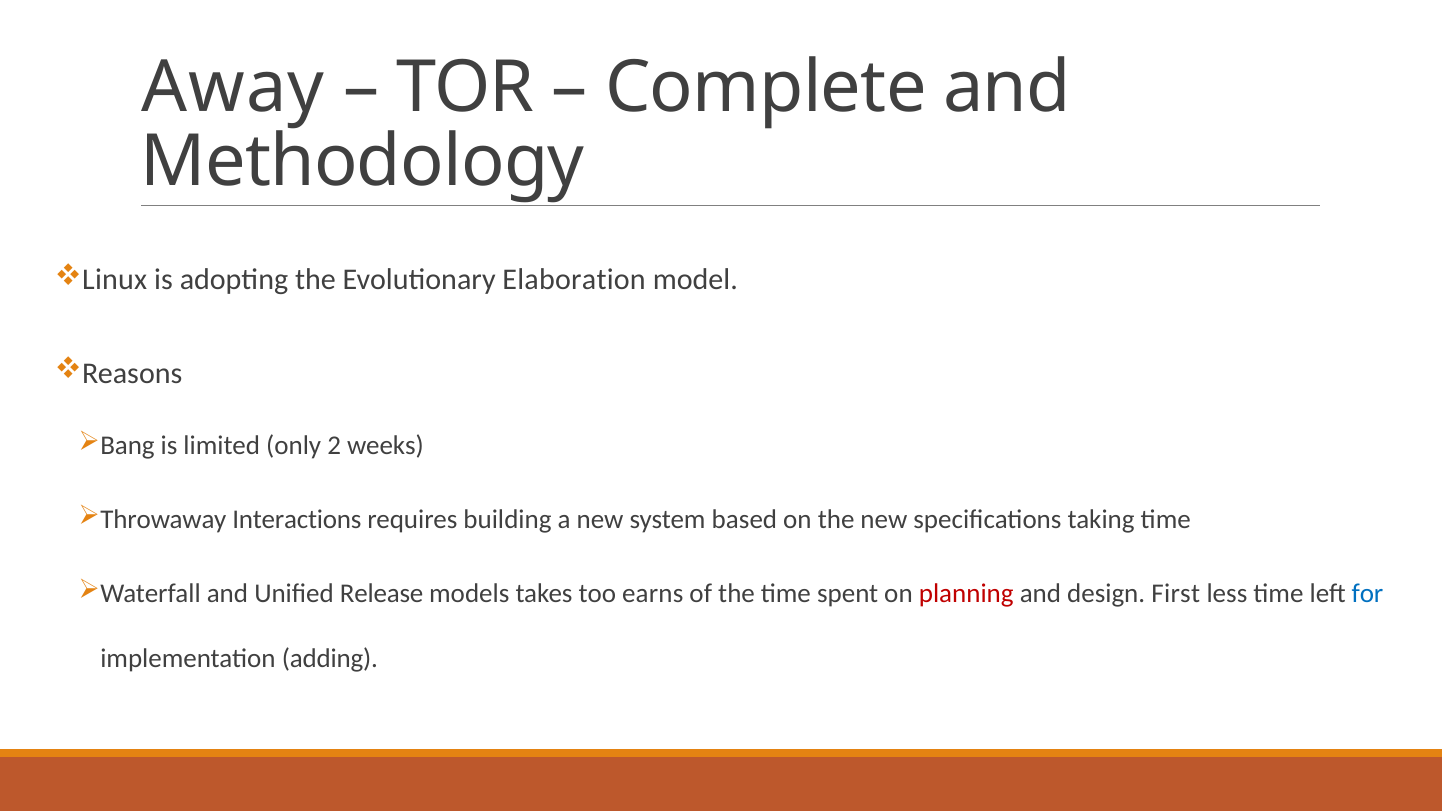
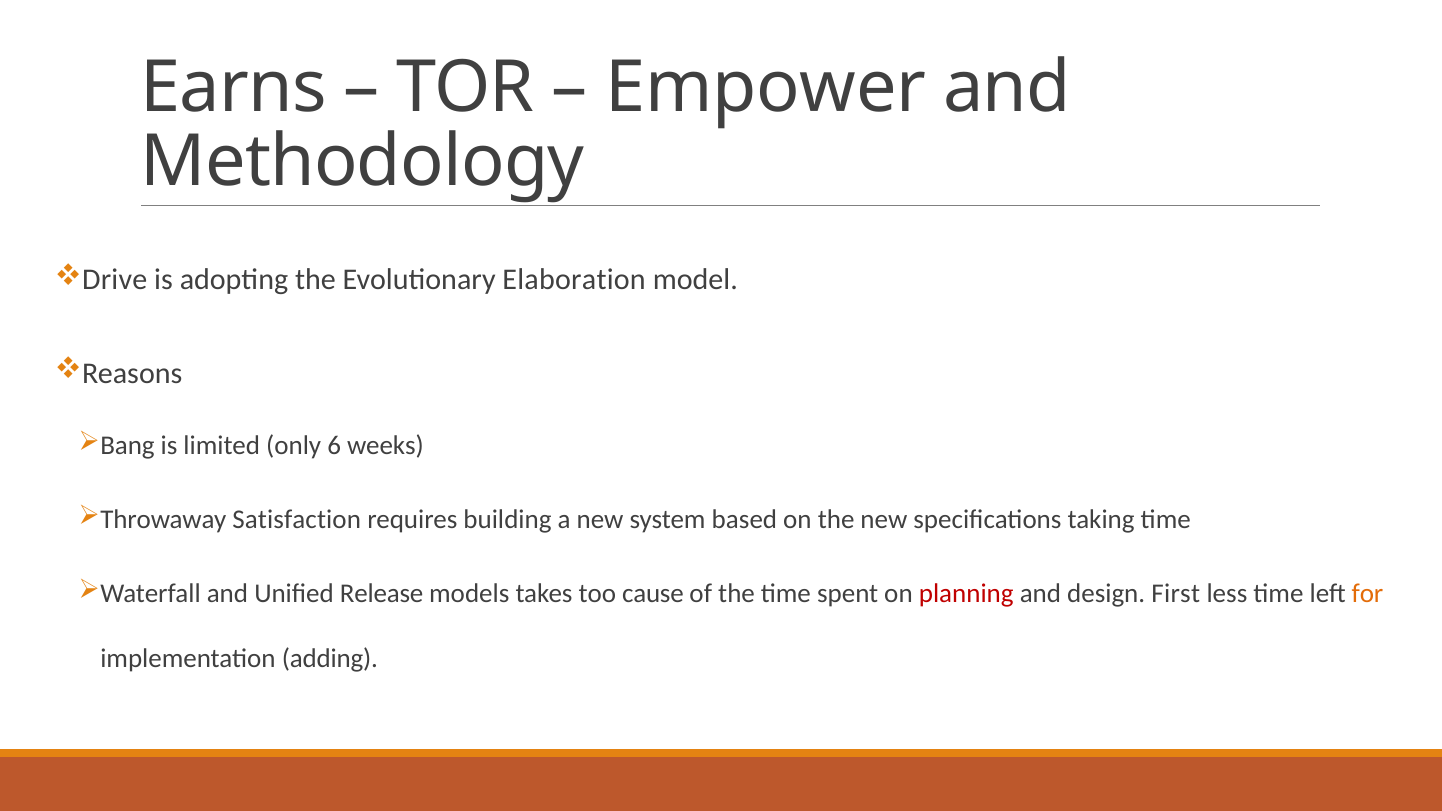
Away: Away -> Earns (234, 88)
Complete: Complete -> Empower (766, 88)
Linux: Linux -> Drive (115, 280)
2: 2 -> 6 (334, 446)
Interactions: Interactions -> Satisfaction (297, 520)
earns: earns -> cause (653, 594)
for colour: blue -> orange (1367, 594)
